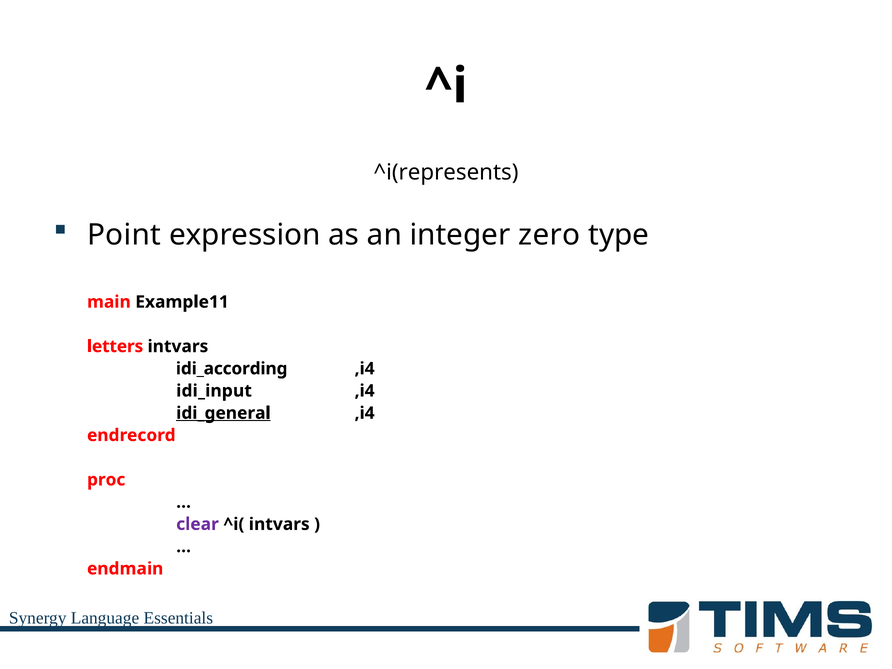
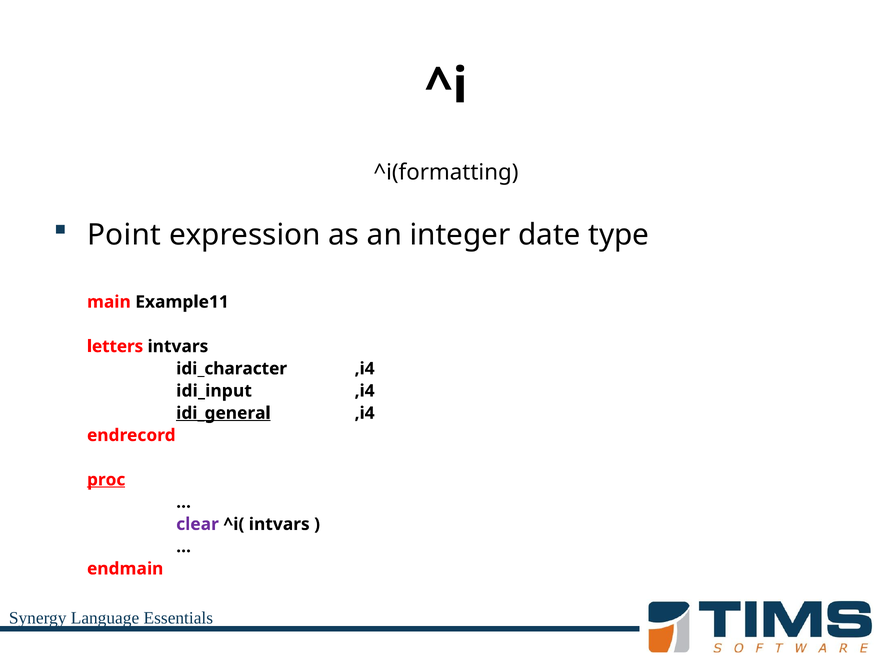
^i(represents: ^i(represents -> ^i(formatting (446, 172)
zero: zero -> date (549, 235)
idi_according: idi_according -> idi_character (232, 369)
proc underline: none -> present (106, 480)
